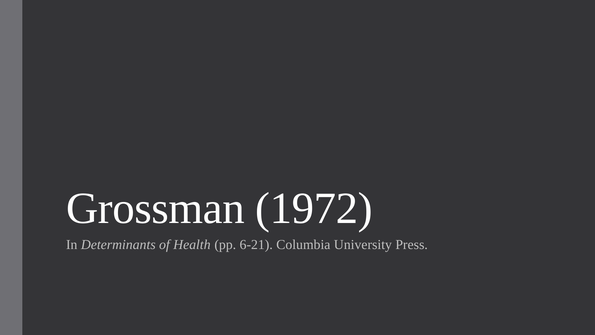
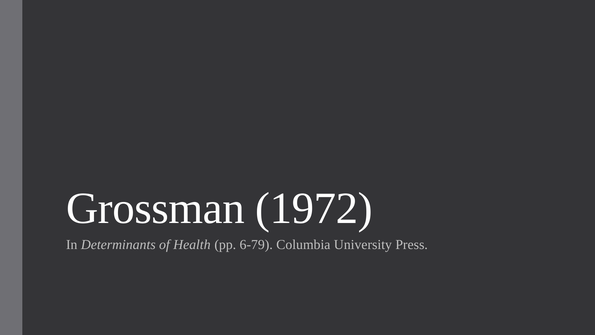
6-21: 6-21 -> 6-79 (256, 244)
